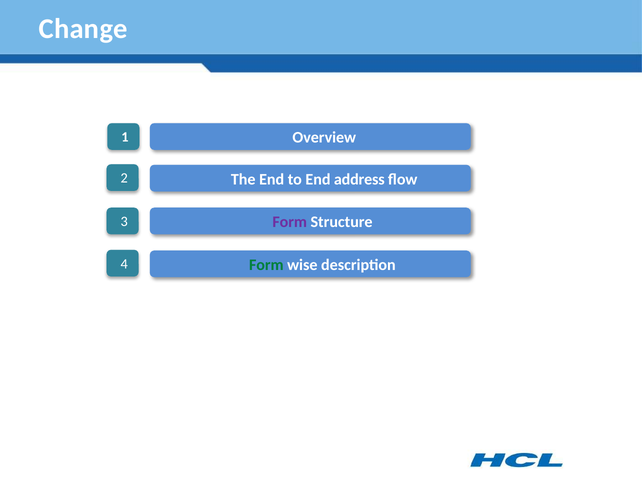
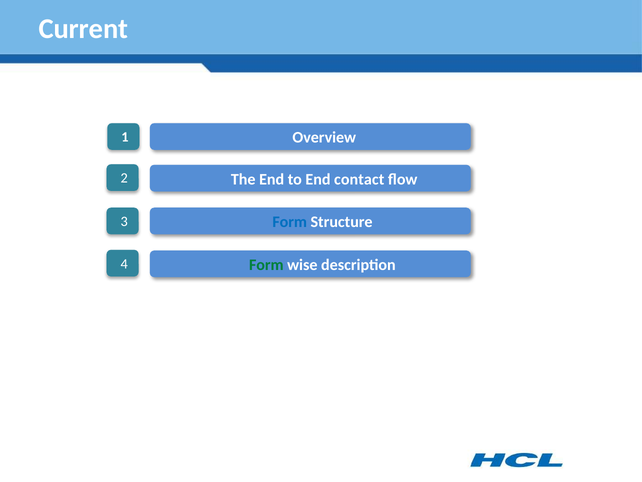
Change: Change -> Current (83, 29)
address: address -> contact (359, 179)
Form colour: purple -> blue (290, 222)
